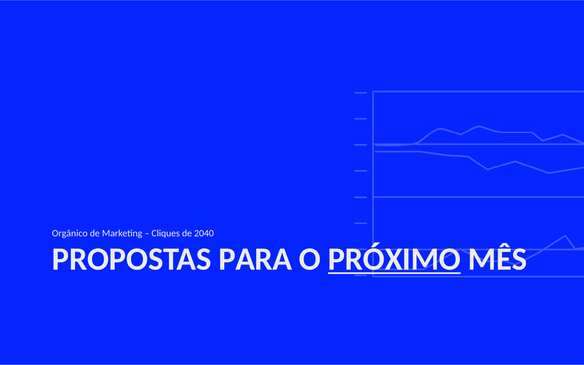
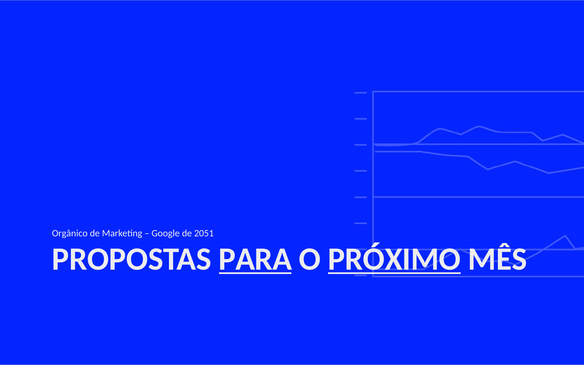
Cliques: Cliques -> Google (166, 233)
2040: 2040 -> 2051 (204, 233)
PARA underline: none -> present (255, 259)
